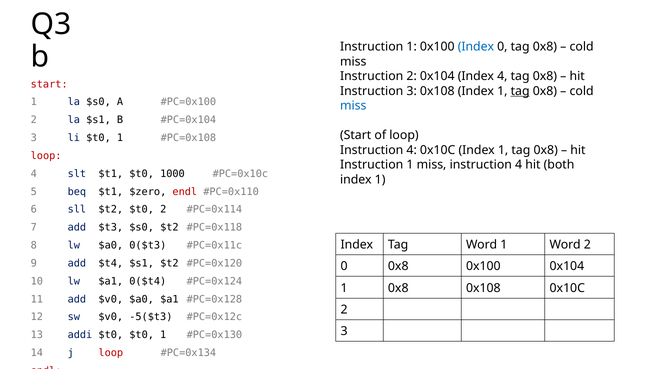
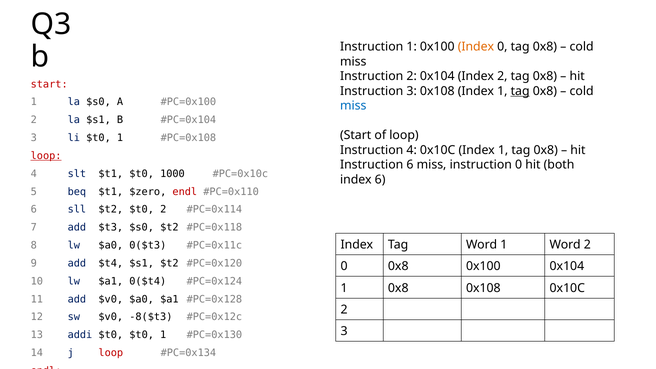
Index colour: blue -> orange (476, 47)
Index 4: 4 -> 2 (502, 76)
loop underline: none -> present (46, 156)
1: 1 -> 6 (410, 165)
miss instruction 4: 4 -> 0 (519, 165)
1: 1 -> 6 (380, 180)
-5($t3: -5($t3 -> -8($t3 (151, 317)
